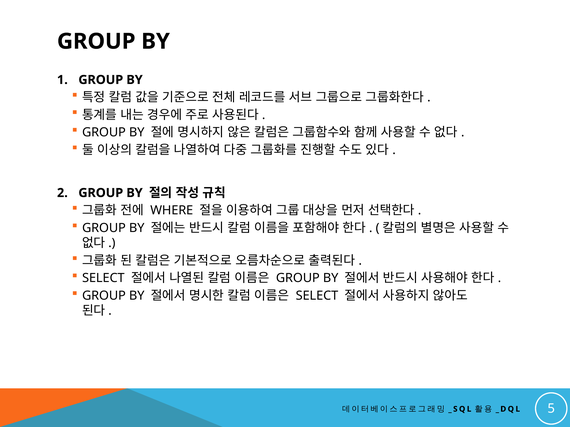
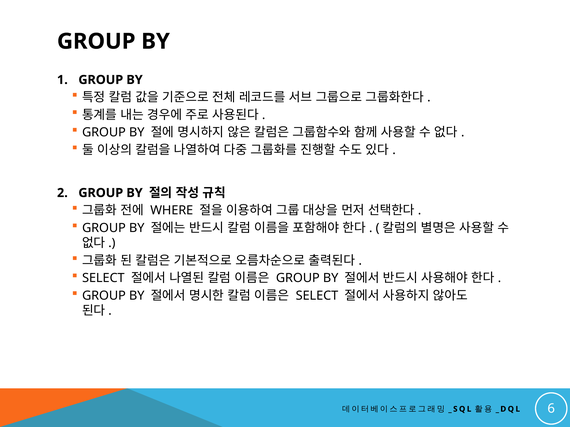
5: 5 -> 6 (551, 409)
